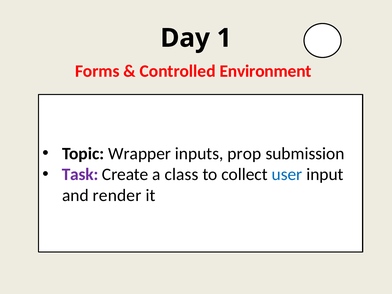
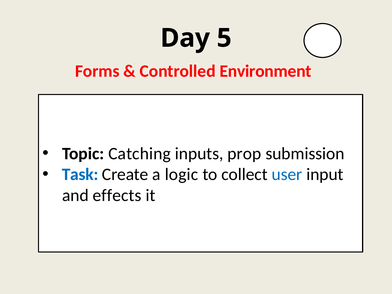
1: 1 -> 5 (224, 38)
Wrapper: Wrapper -> Catching (140, 154)
Task colour: purple -> blue (80, 174)
class: class -> logic (181, 174)
render: render -> effects (117, 195)
